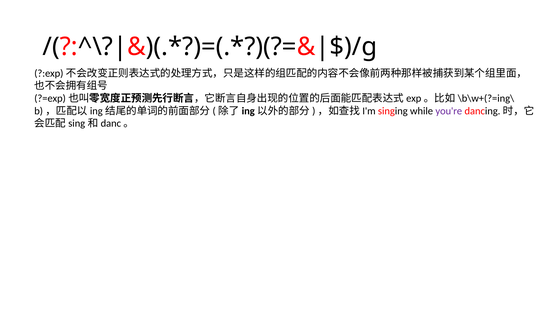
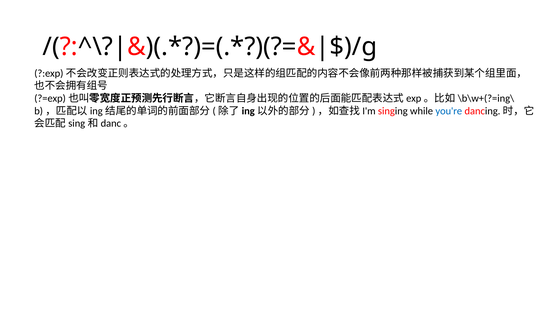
you're colour: purple -> blue (449, 111)
